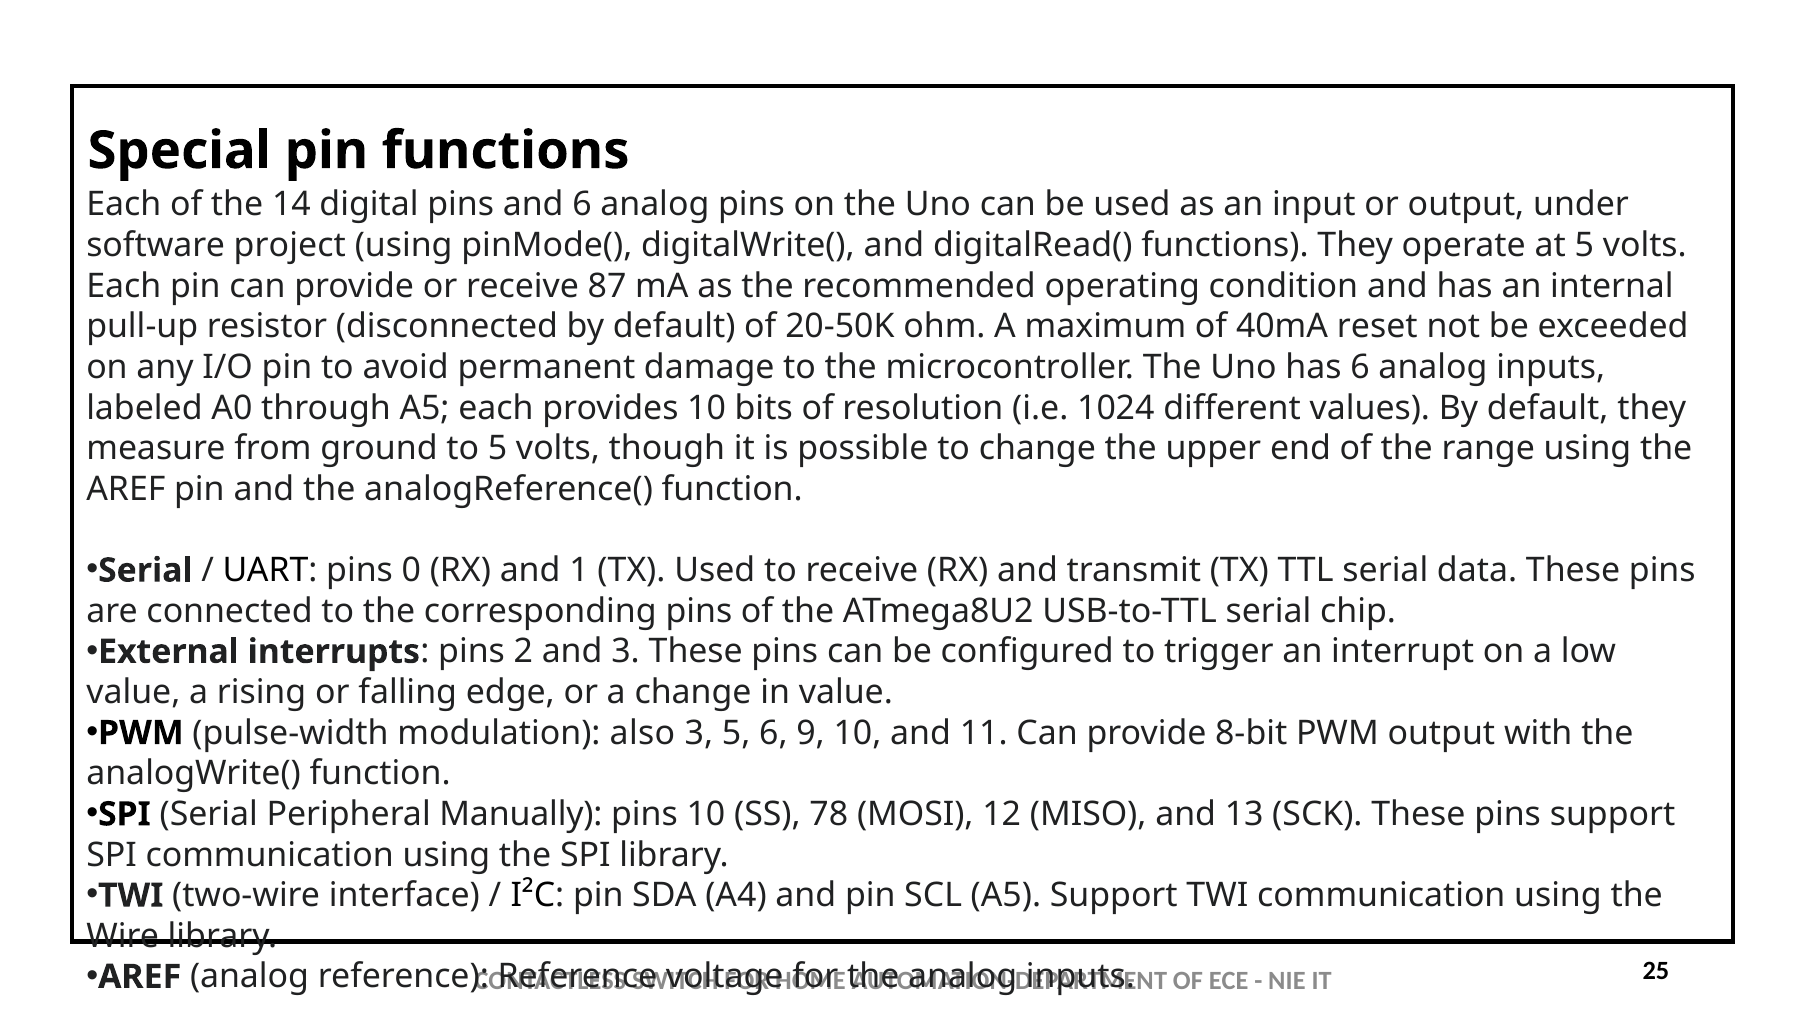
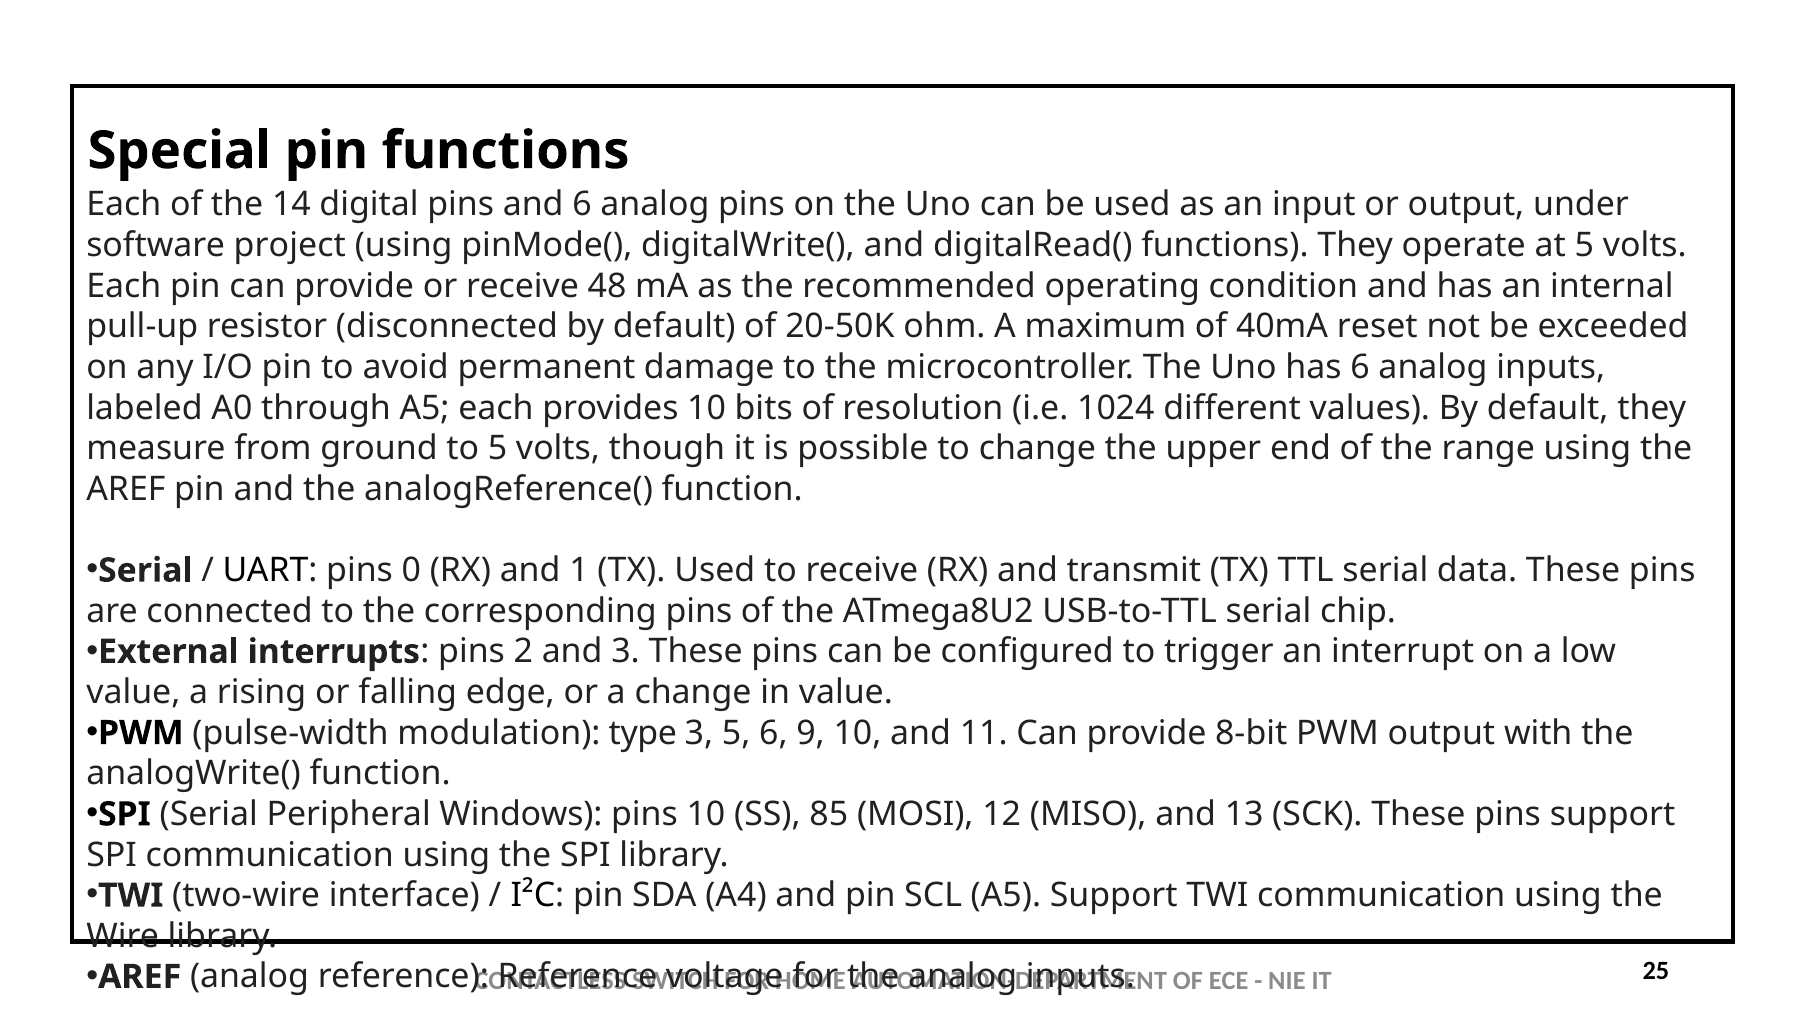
87: 87 -> 48 (607, 286)
also: also -> type (643, 733)
Manually: Manually -> Windows (521, 815)
78: 78 -> 85 (829, 815)
